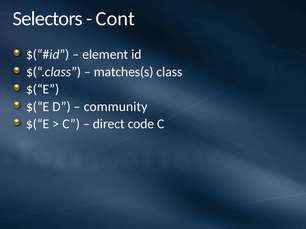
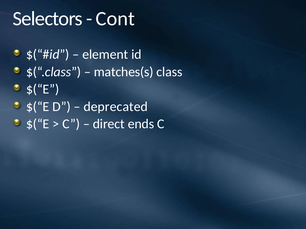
community: community -> deprecated (116, 107)
code: code -> ends (141, 124)
